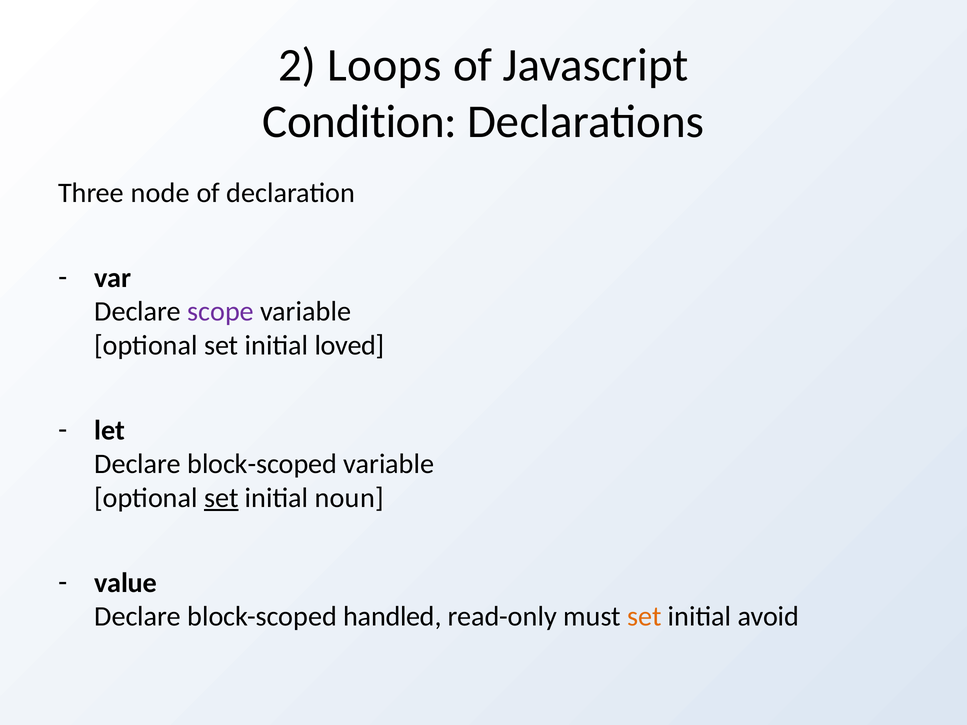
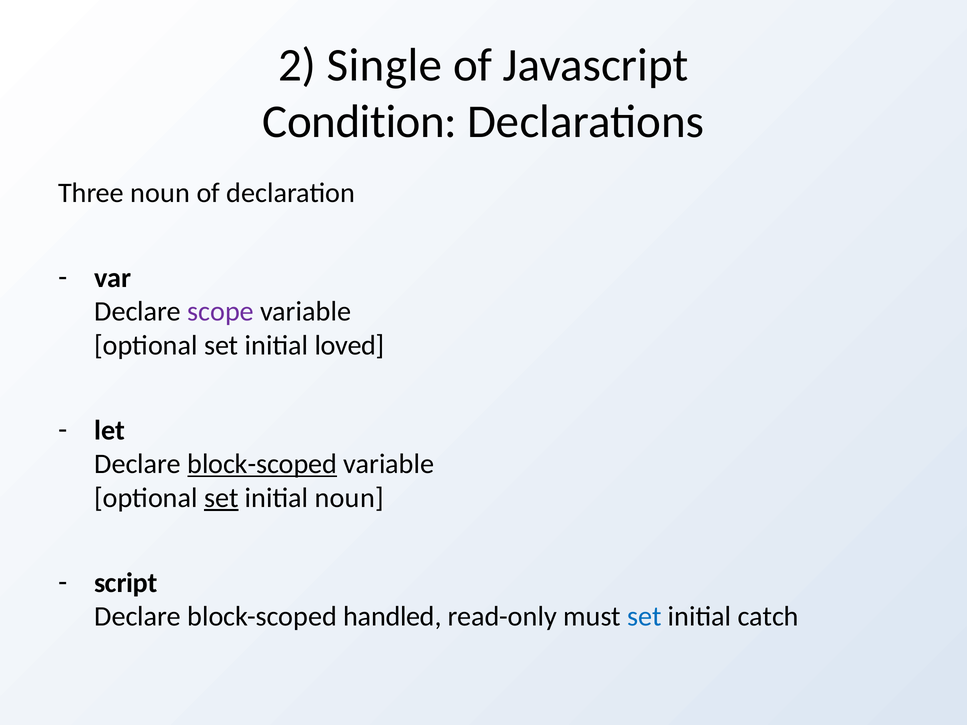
Loops: Loops -> Single (384, 65)
Three node: node -> noun (160, 193)
block-scoped underline: none -> present (262, 464)
value: value -> script (126, 583)
set colour: orange -> blue (644, 617)
avoid: avoid -> catch (768, 617)
